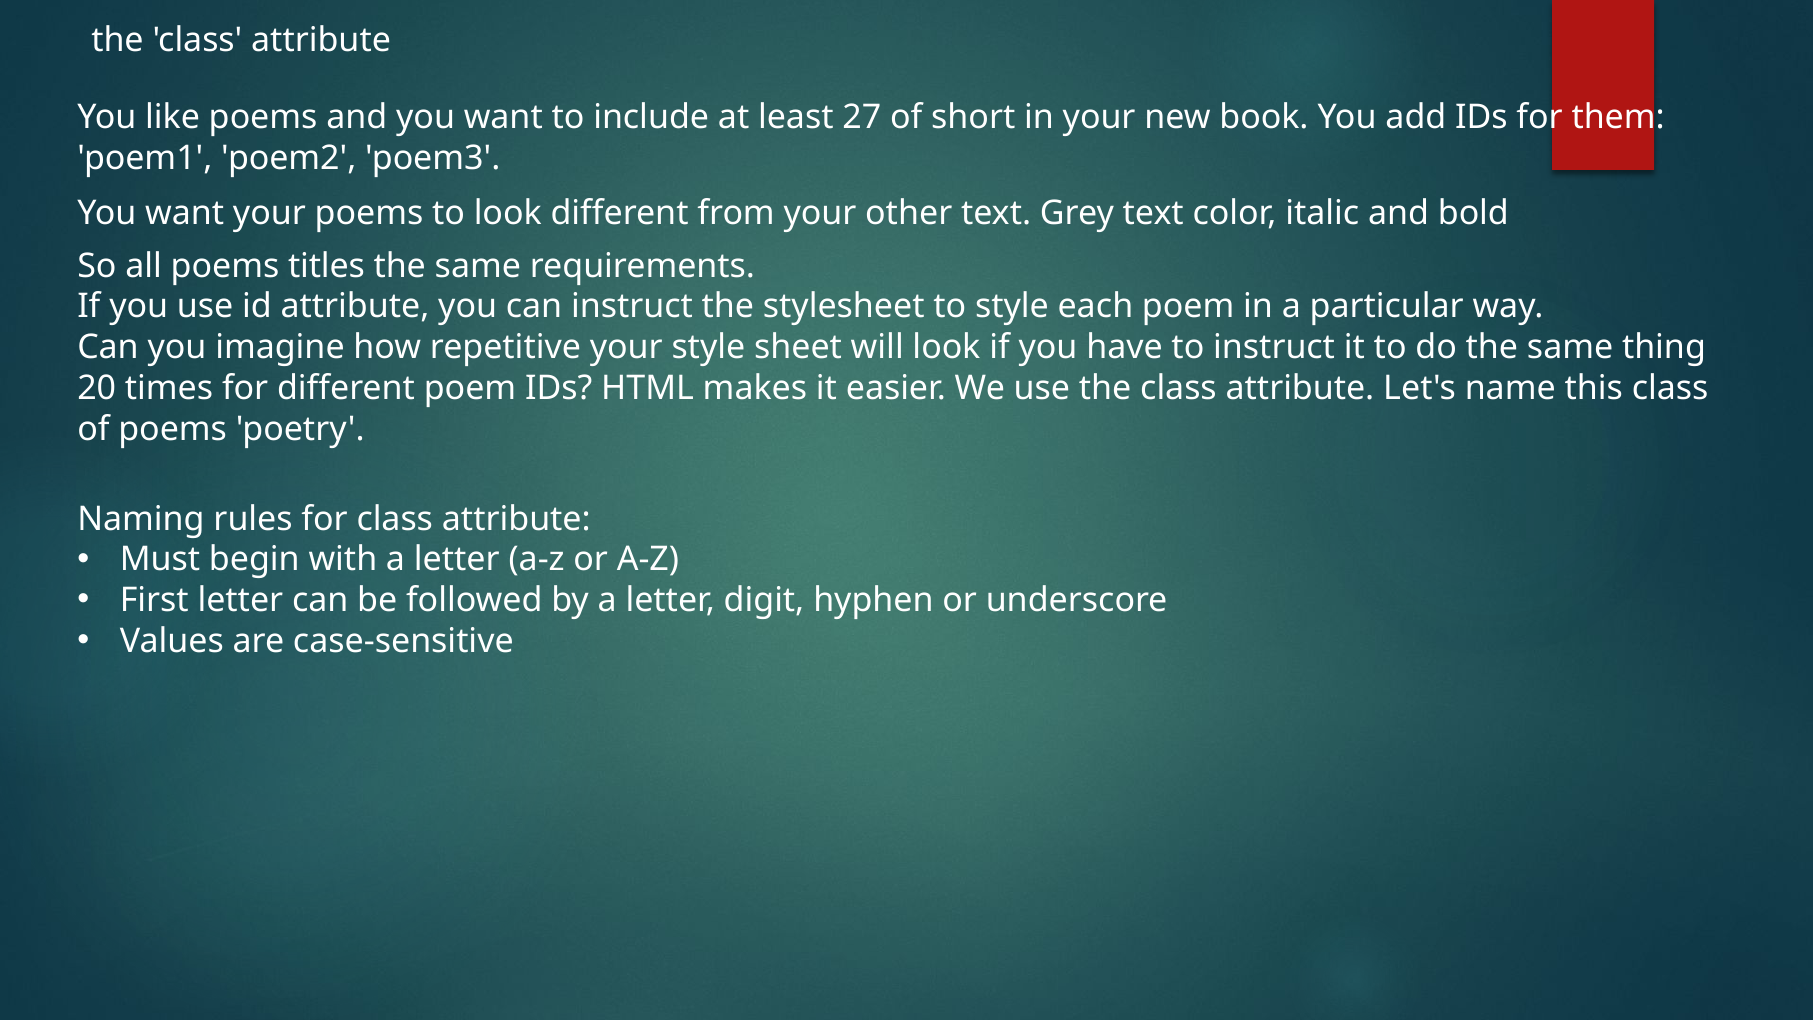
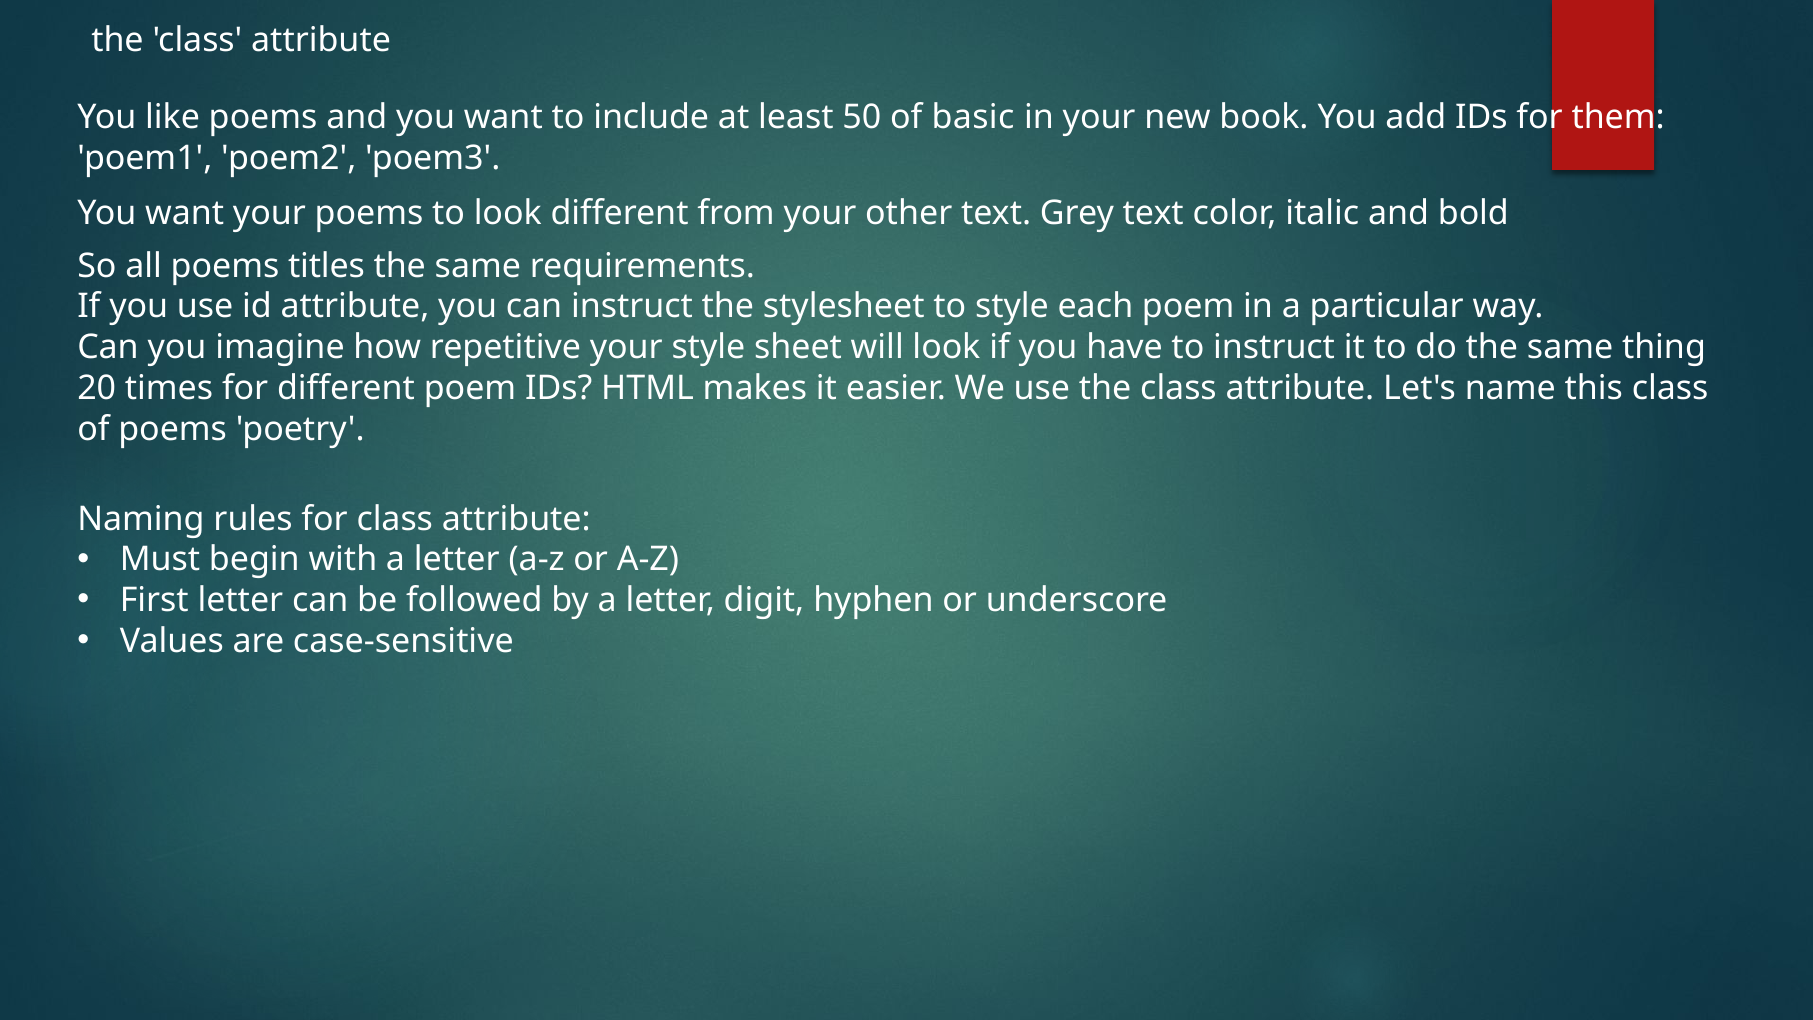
27: 27 -> 50 (862, 118)
short: short -> basic (973, 118)
